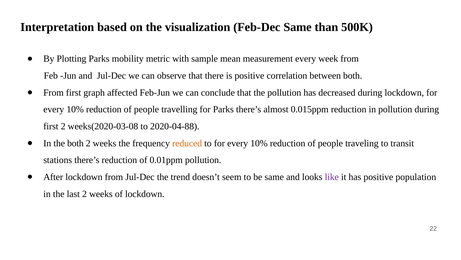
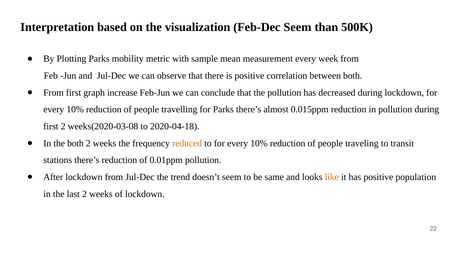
Feb-Dec Same: Same -> Seem (297, 27)
affected: affected -> increase (122, 92)
2020-04-88: 2020-04-88 -> 2020-04-18 (175, 126)
like colour: purple -> orange (332, 177)
